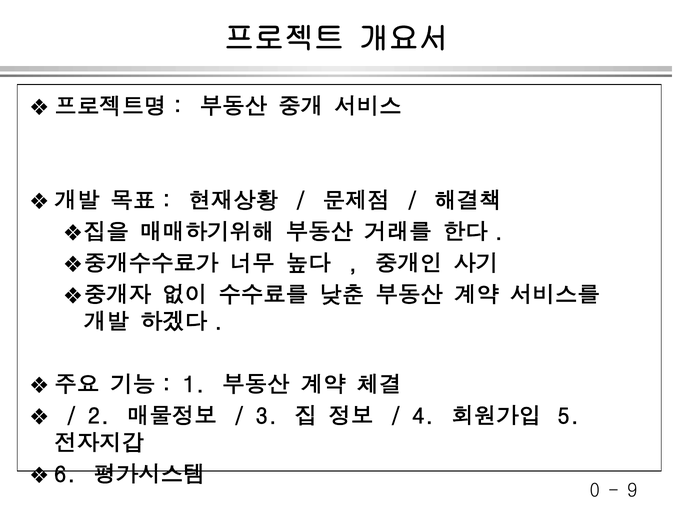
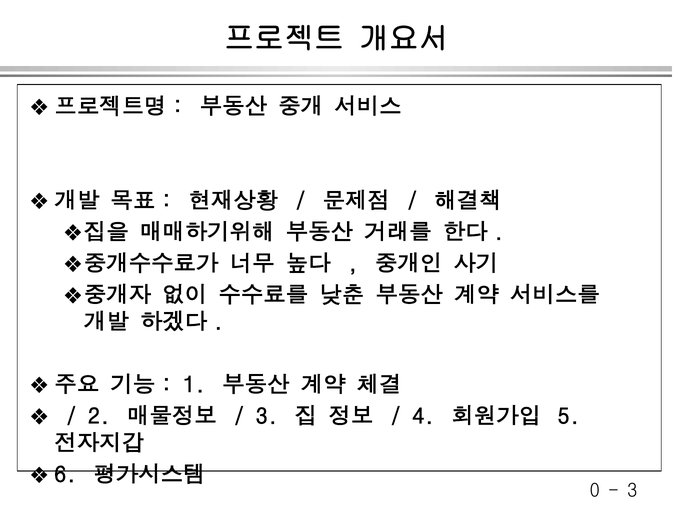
9: 9 -> 3 (632, 490)
